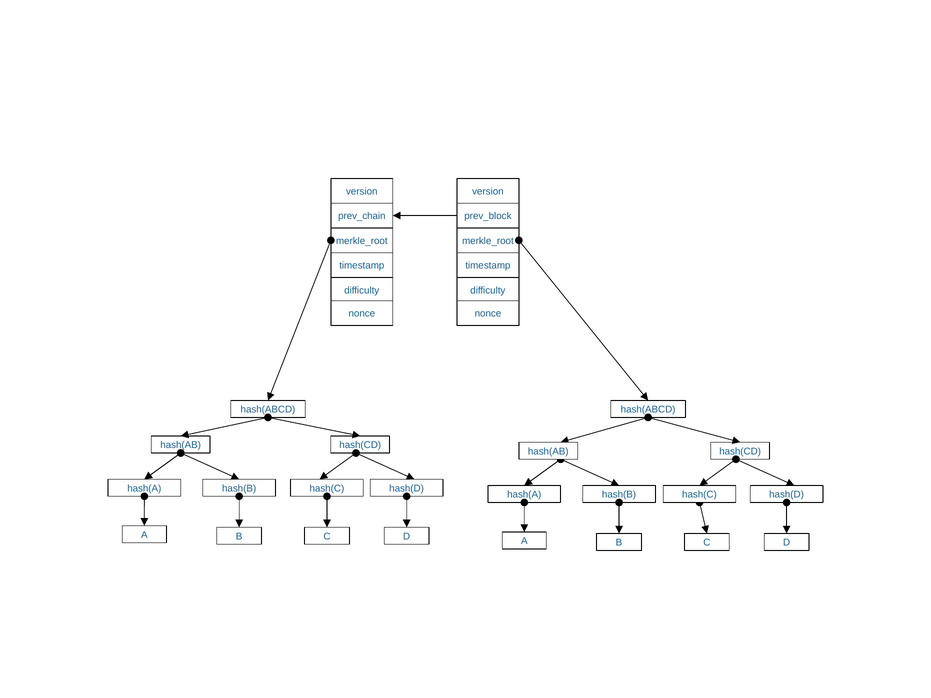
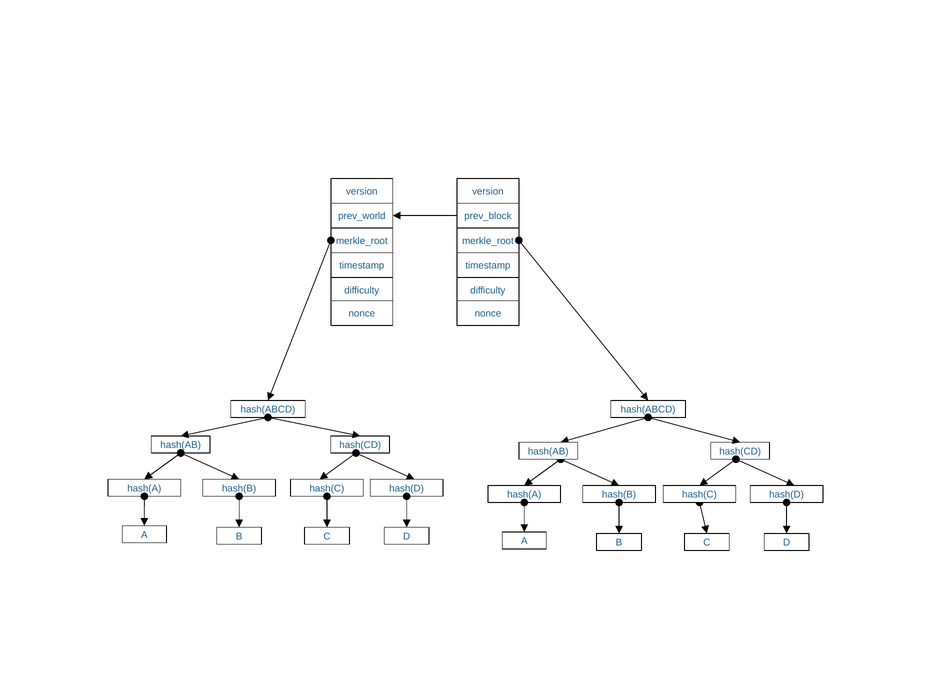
prev_chain: prev_chain -> prev_world (362, 216)
